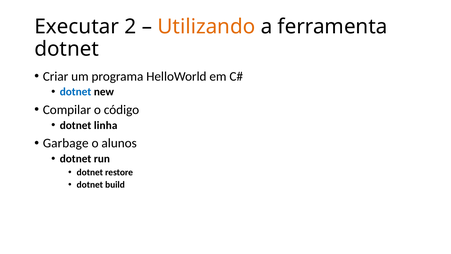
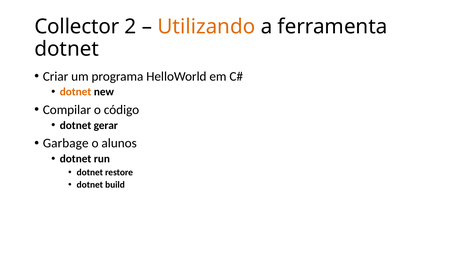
Executar: Executar -> Collector (77, 27)
dotnet colour: blue -> orange (76, 92)
linha: linha -> gerar (106, 125)
